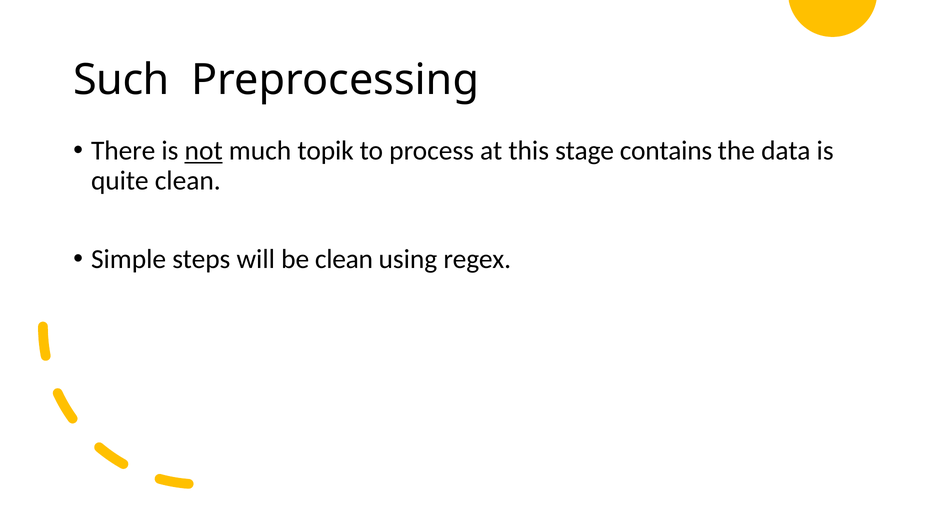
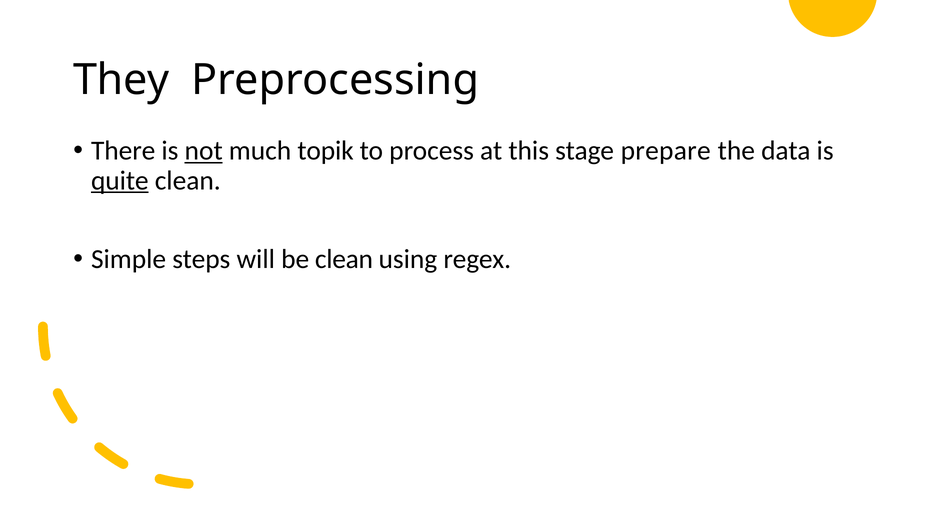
Such: Such -> They (121, 80)
contains: contains -> prepare (666, 151)
quite underline: none -> present (120, 180)
